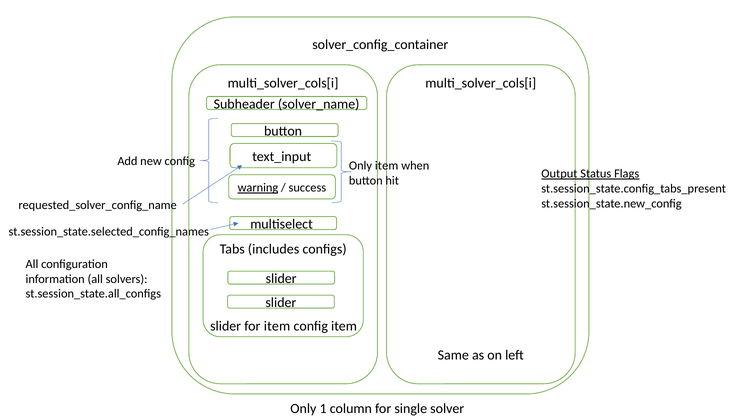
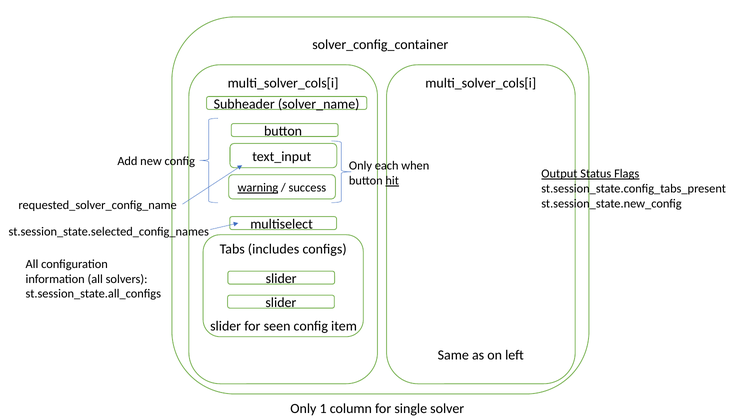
Only item: item -> each (387, 166)
hit underline: none -> present (392, 181)
for item: item -> seen (277, 326)
